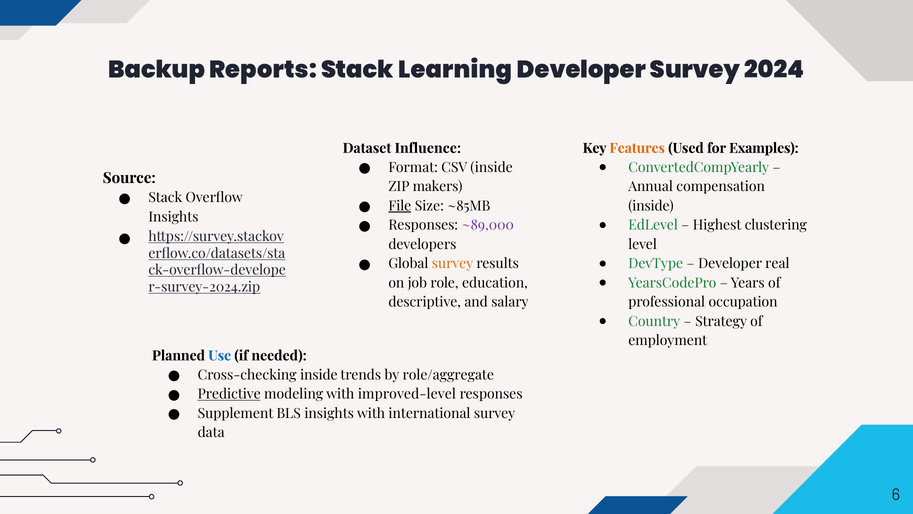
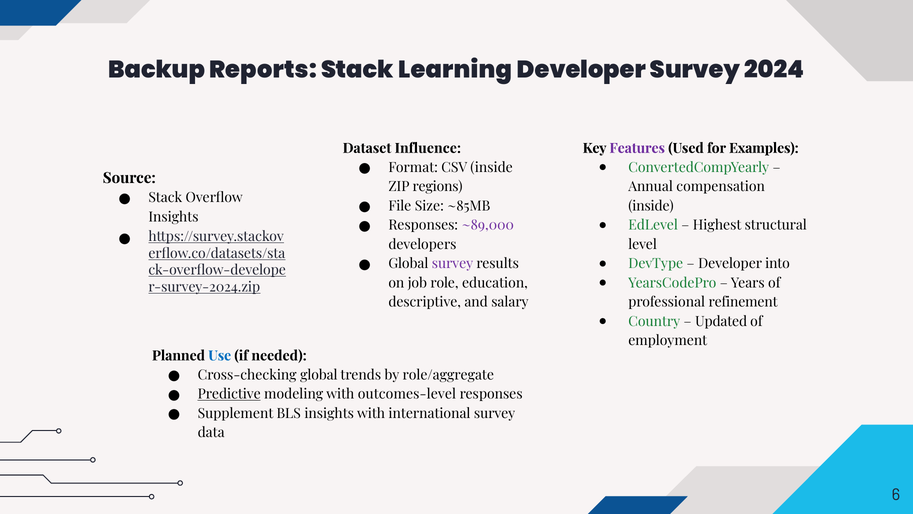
Features colour: orange -> purple (637, 148)
makers: makers -> regions (438, 187)
File underline: present -> none (400, 206)
clustering: clustering -> structural (776, 225)
real: real -> into (777, 264)
survey colour: orange -> purple (453, 264)
occupation: occupation -> refinement (743, 302)
Strategy: Strategy -> Updated (721, 321)
Cross-checking inside: inside -> global (319, 375)
improved-level: improved-level -> outcomes-level (407, 394)
